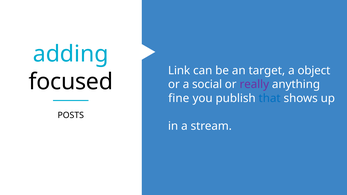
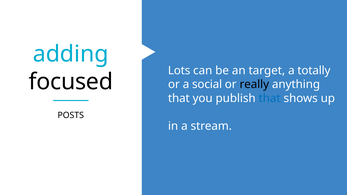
Link: Link -> Lots (179, 71)
object: object -> totally (314, 71)
really colour: purple -> black (254, 85)
fine: fine -> that (179, 98)
